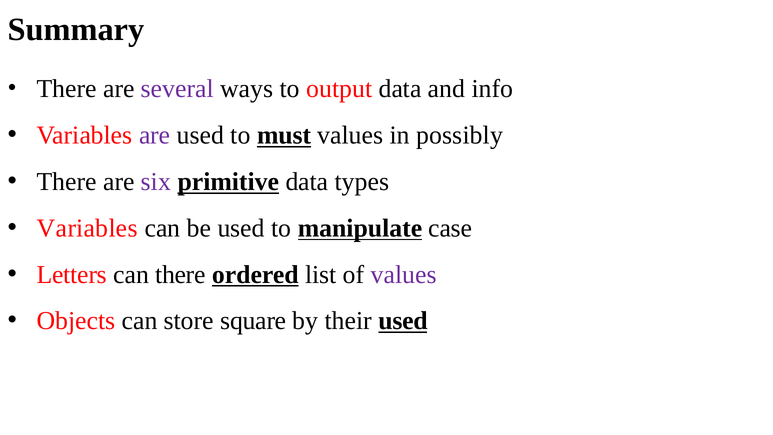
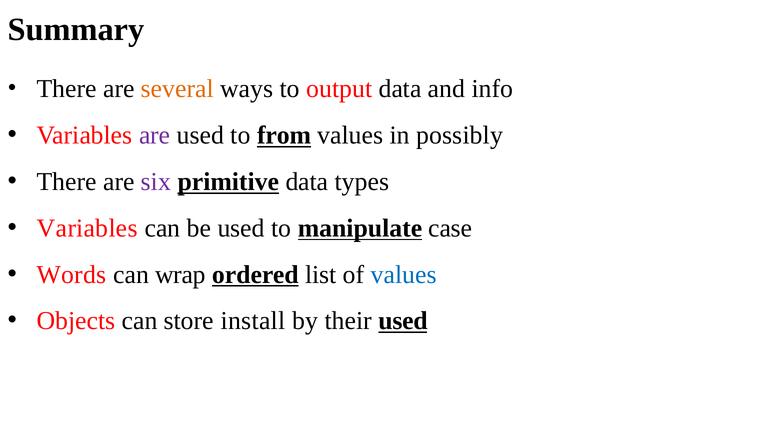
several colour: purple -> orange (177, 89)
must: must -> from (284, 135)
Letters: Letters -> Words (72, 274)
can there: there -> wrap (181, 274)
values colour: purple -> blue (404, 274)
square: square -> install (253, 321)
